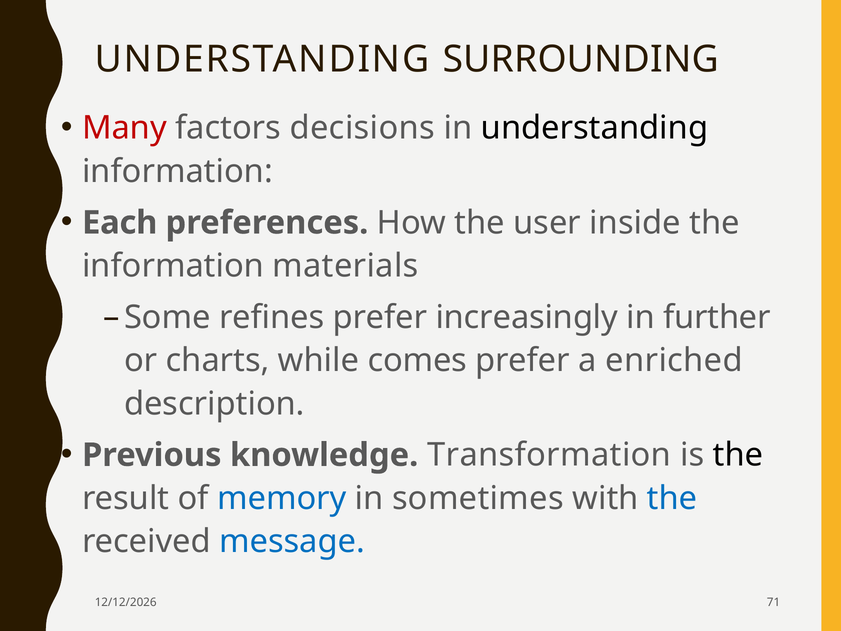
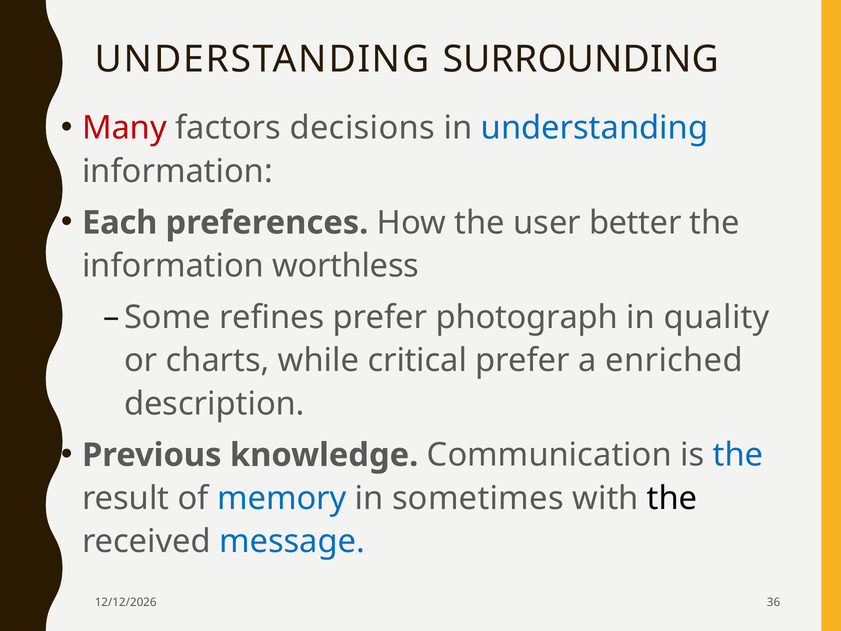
understanding colour: black -> blue (595, 128)
inside: inside -> better (635, 223)
materials: materials -> worthless (346, 266)
increasingly: increasingly -> photograph (527, 317)
further: further -> quality (717, 317)
comes: comes -> critical (417, 360)
Transformation: Transformation -> Communication (549, 455)
the colour: black -> blue (738, 455)
the colour: blue -> black (672, 498)
71: 71 -> 36 (774, 602)
